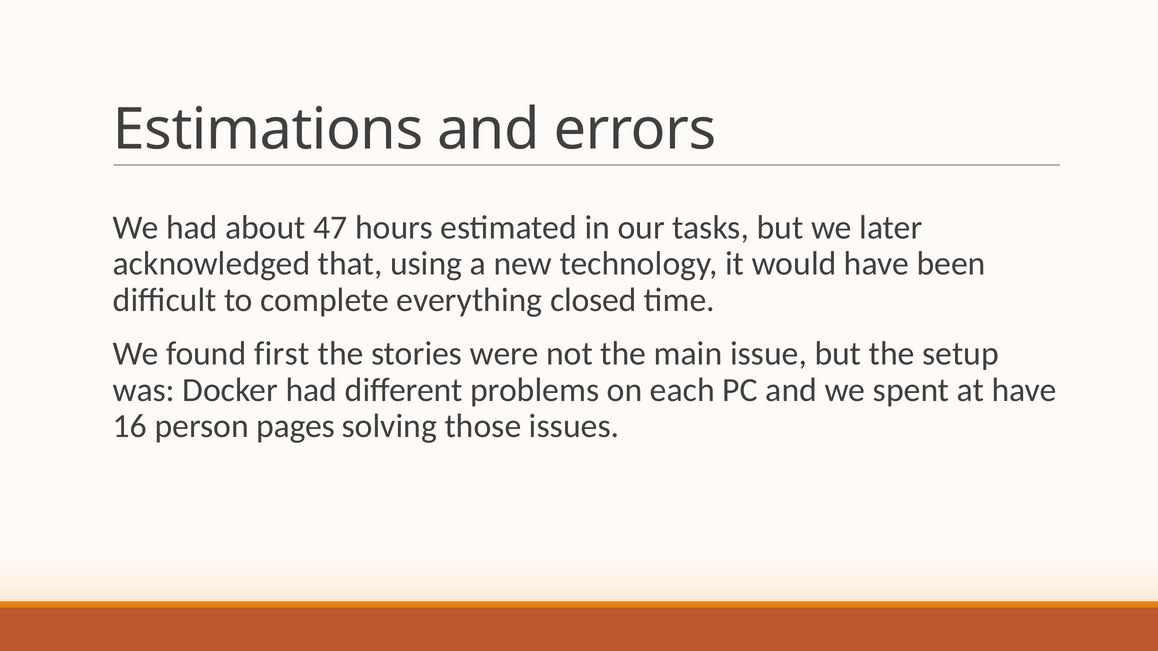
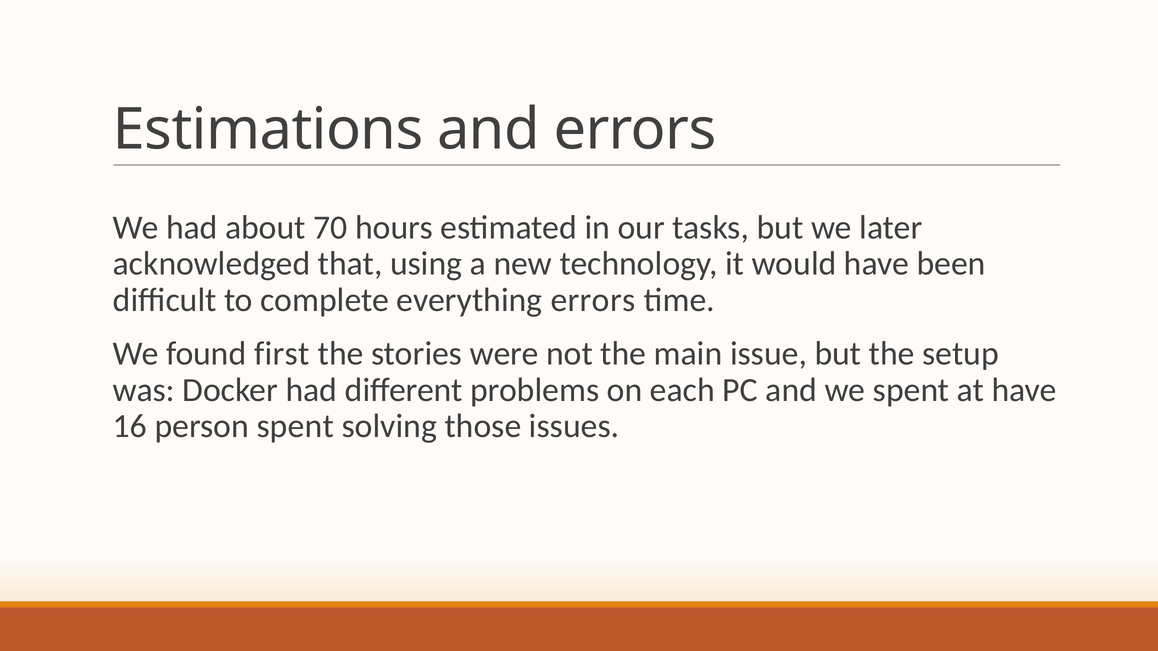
47: 47 -> 70 (330, 228)
everything closed: closed -> errors (593, 300)
person pages: pages -> spent (295, 427)
